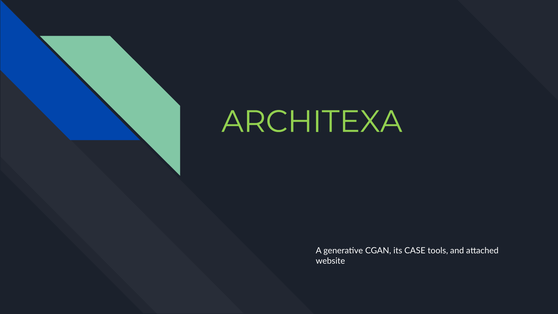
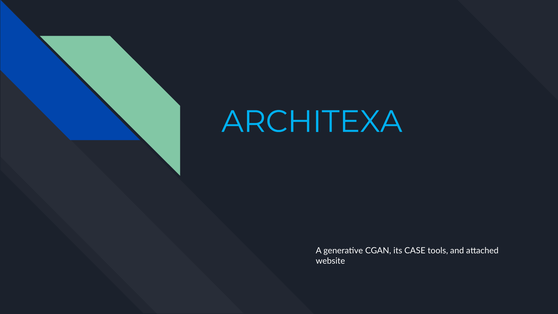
ARCHITEXA colour: light green -> light blue (312, 122)
